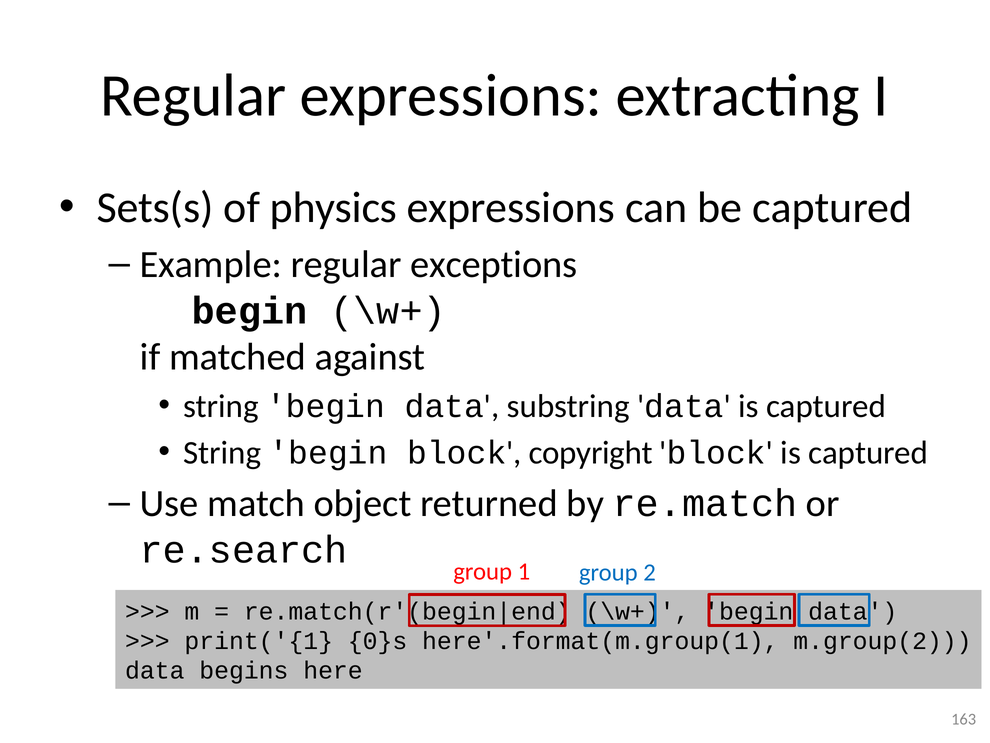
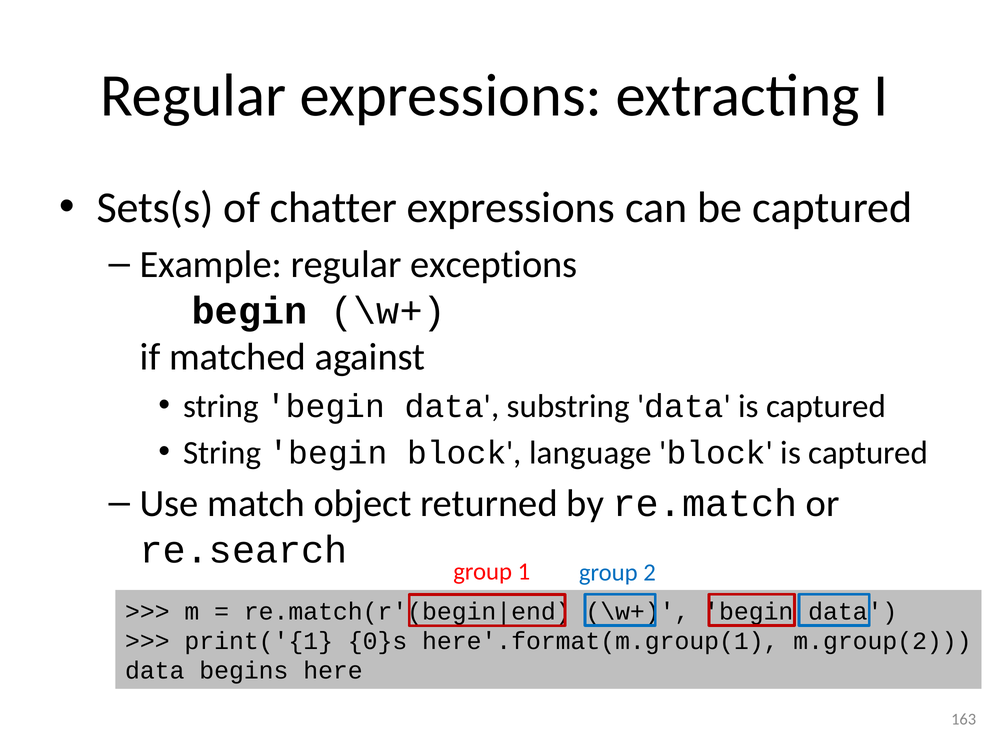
physics: physics -> chatter (333, 208)
copyright: copyright -> language (590, 452)
